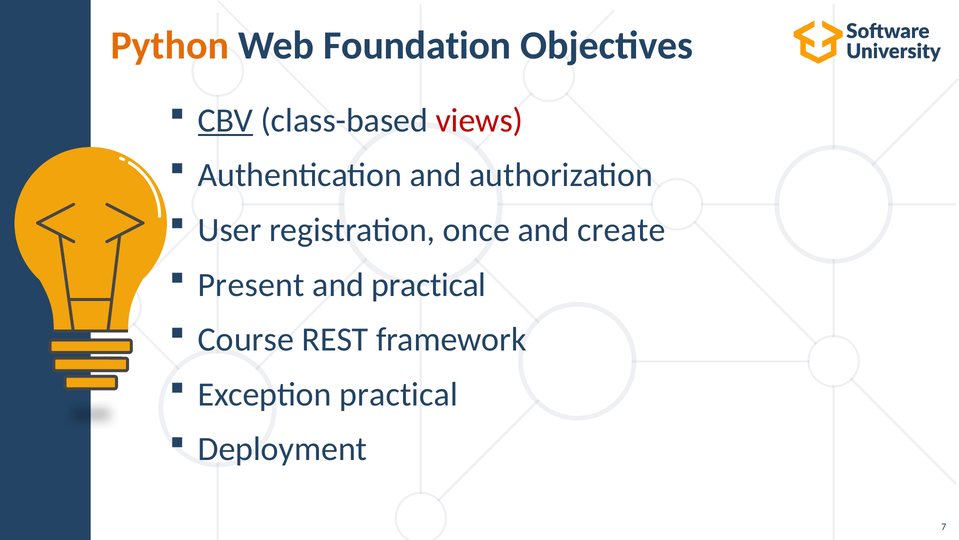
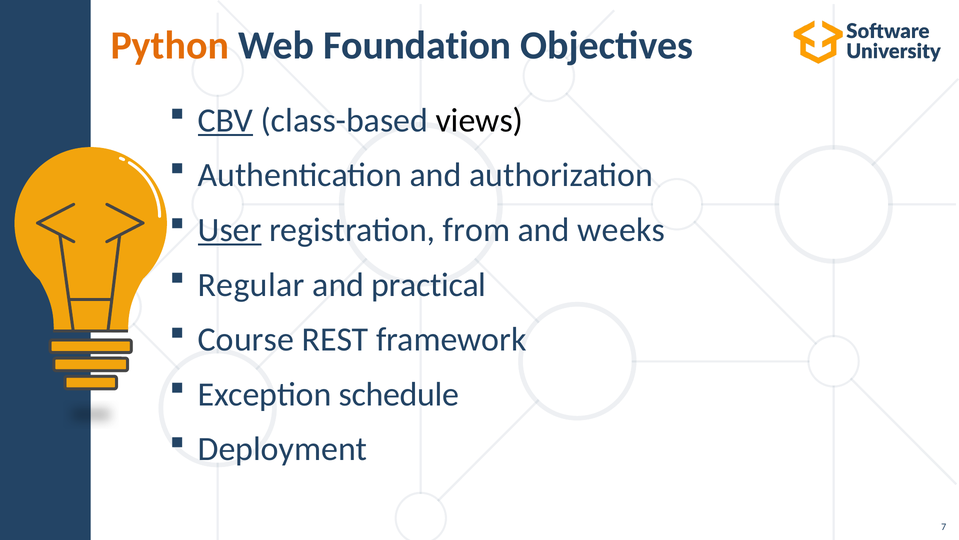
views colour: red -> black (479, 120)
User underline: none -> present (230, 230)
once: once -> from (477, 230)
create: create -> weeks (621, 230)
Present: Present -> Regular (251, 285)
Exception practical: practical -> schedule (399, 394)
